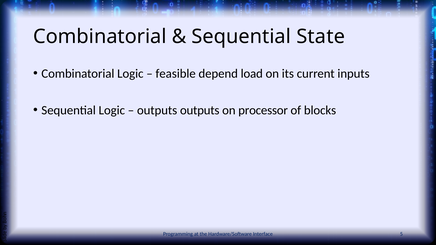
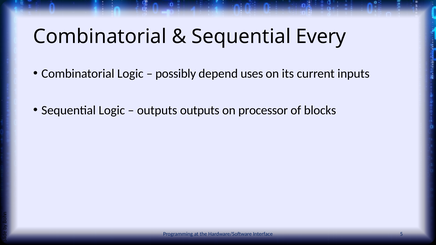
State: State -> Every (321, 37)
feasible: feasible -> possibly (176, 74)
load: load -> uses (252, 74)
